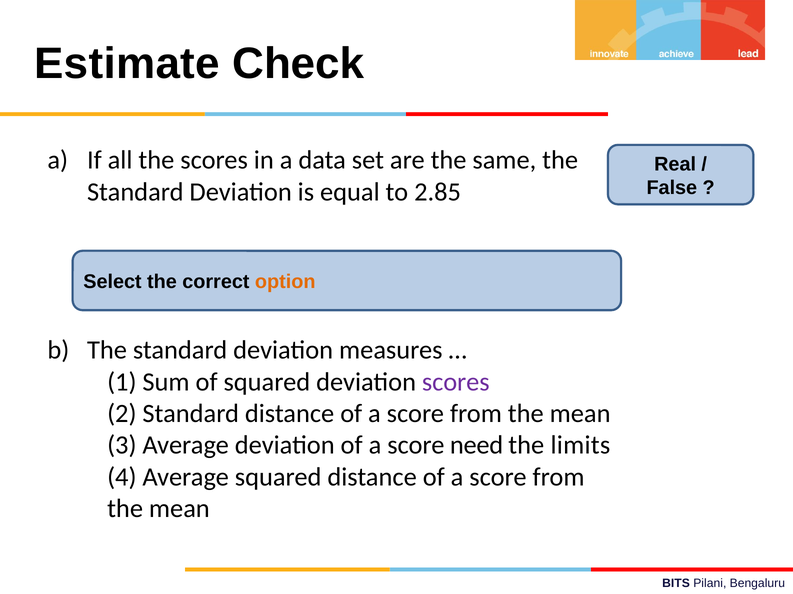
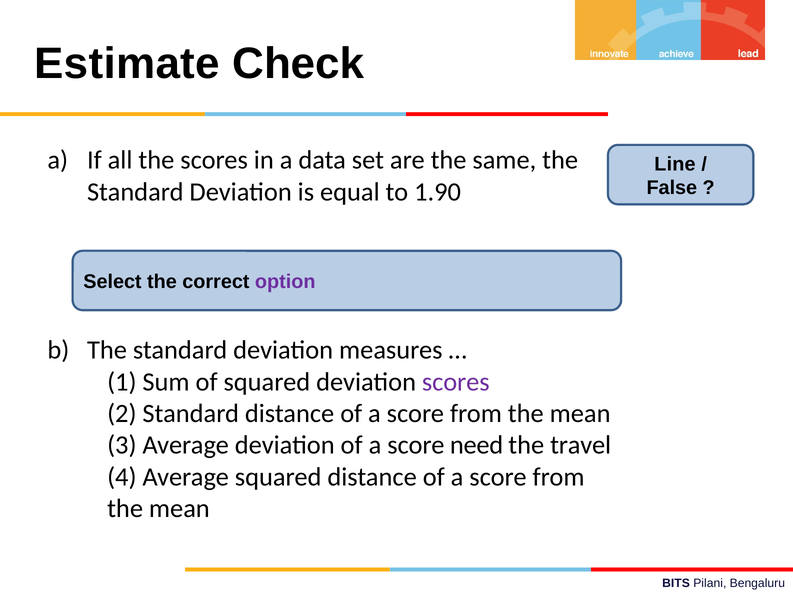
Real: Real -> Line (675, 164)
2.85: 2.85 -> 1.90 (438, 192)
option colour: orange -> purple (285, 282)
limits: limits -> travel (581, 446)
